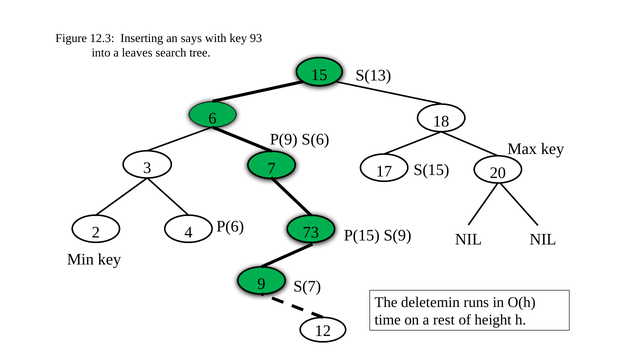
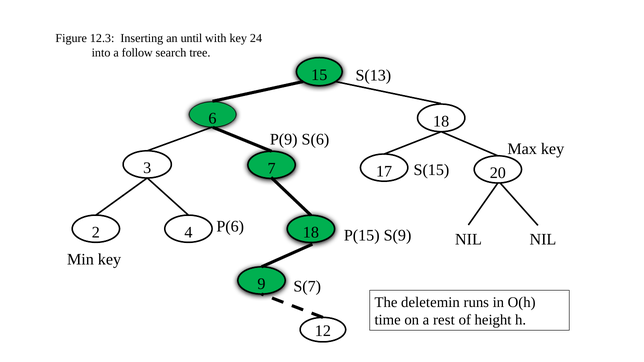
says: says -> until (191, 38)
93: 93 -> 24 (256, 38)
leaves: leaves -> follow (137, 53)
4 73: 73 -> 18 (311, 233)
